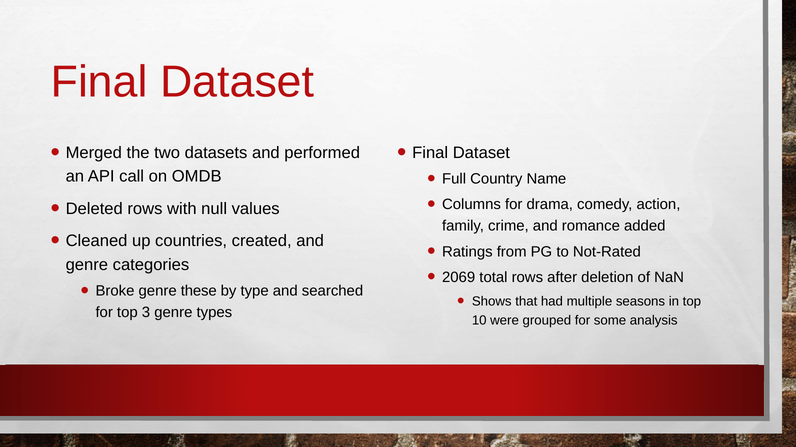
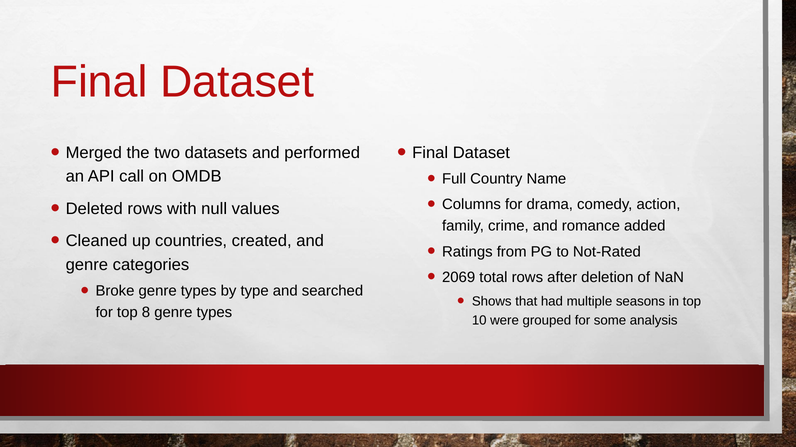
Broke genre these: these -> types (199, 292)
3: 3 -> 8 (146, 313)
